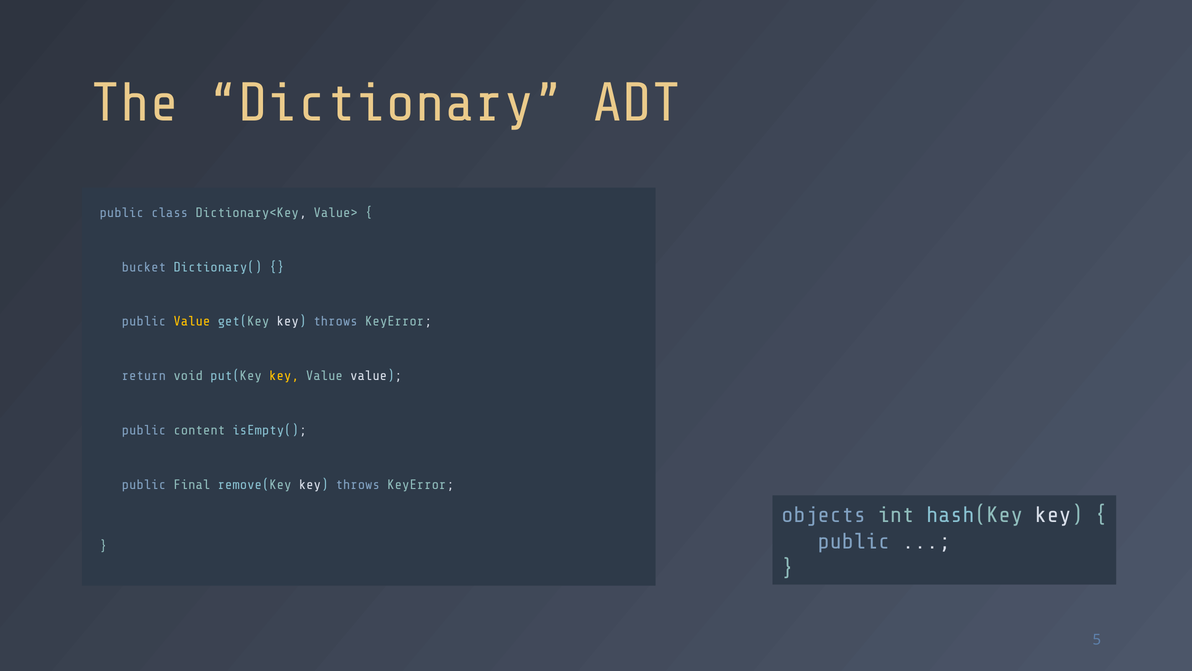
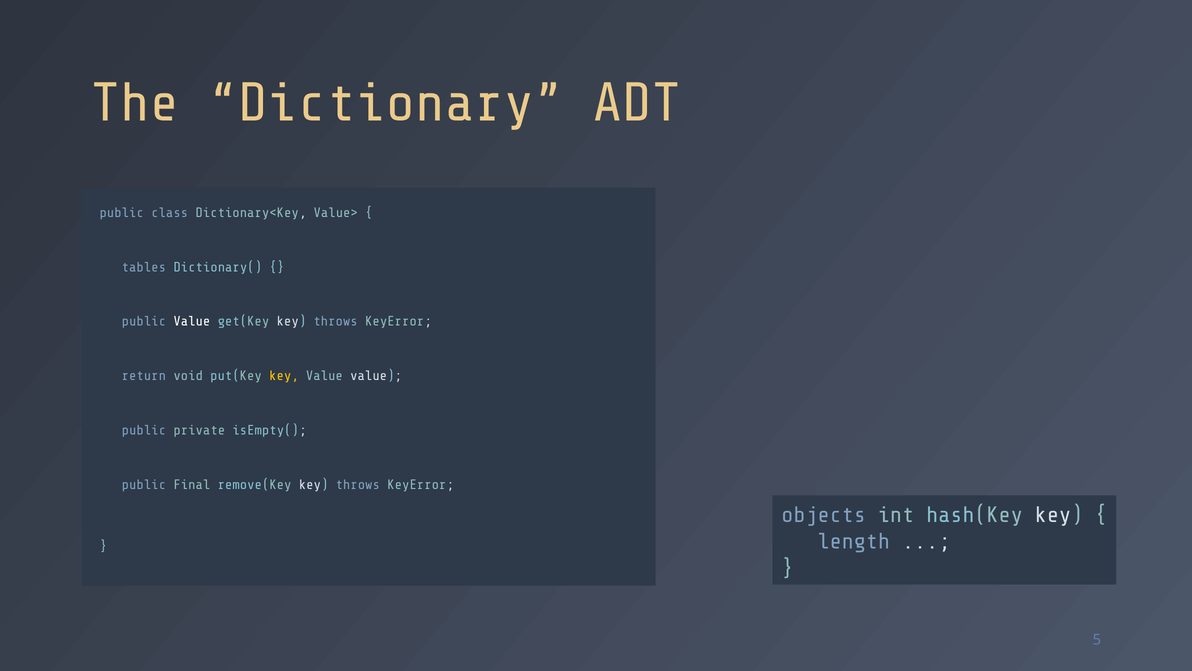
bucket: bucket -> tables (144, 267)
Value colour: yellow -> white (192, 321)
content: content -> private (199, 430)
public: public -> length (854, 541)
